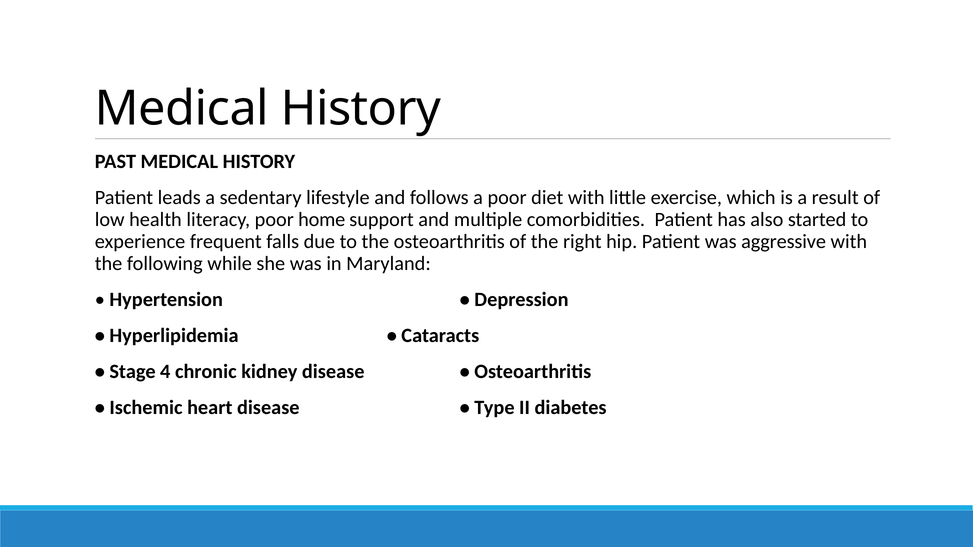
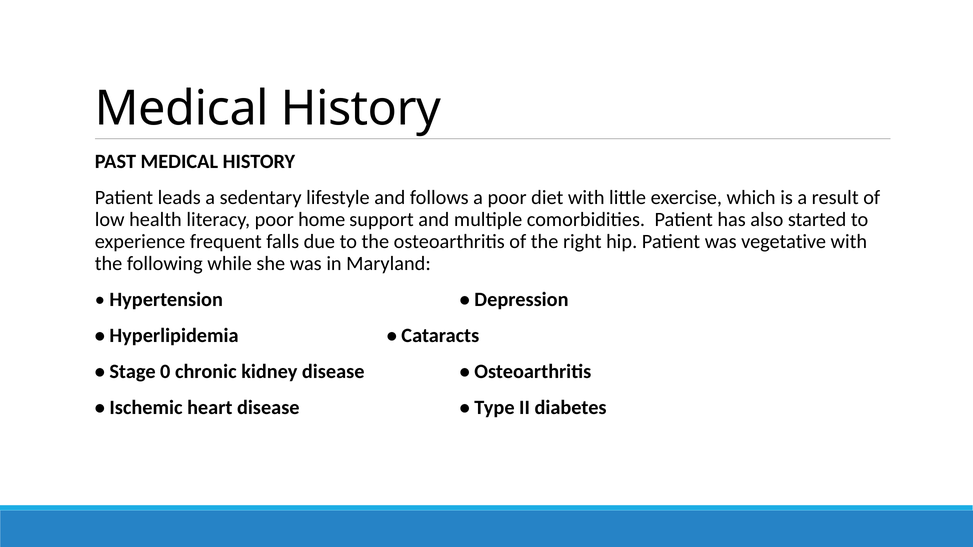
aggressive: aggressive -> vegetative (784, 242)
4: 4 -> 0 (165, 372)
